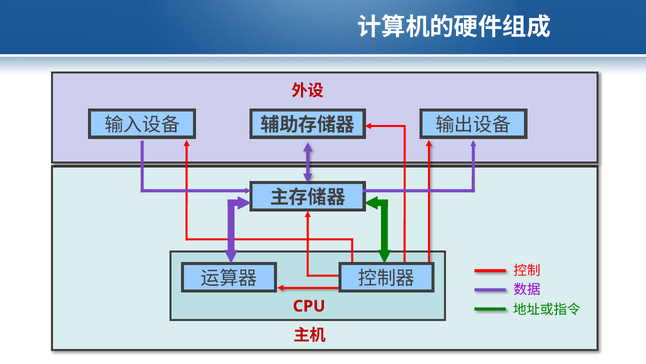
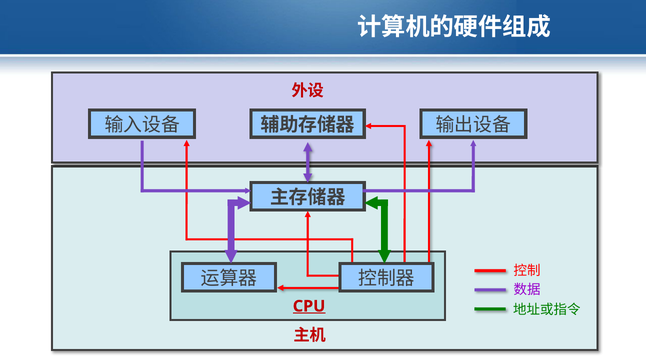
CPU underline: none -> present (309, 306)
